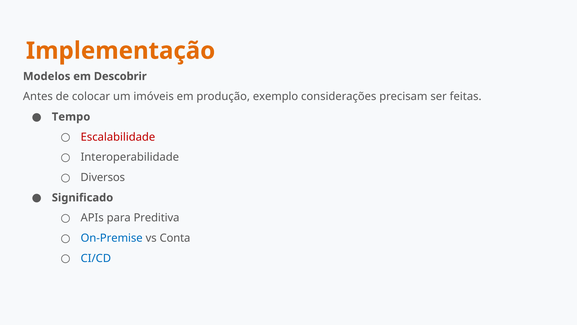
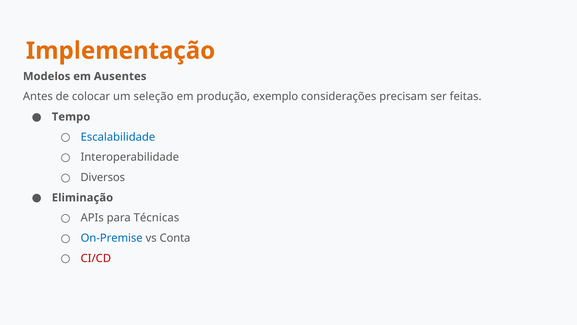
Descobrir: Descobrir -> Ausentes (120, 76)
imóveis: imóveis -> seleção (154, 96)
Escalabilidade colour: red -> blue (118, 137)
Significado: Significado -> Eliminação (82, 197)
Preditiva: Preditiva -> Técnicas (156, 218)
CI/CD colour: blue -> red (96, 258)
